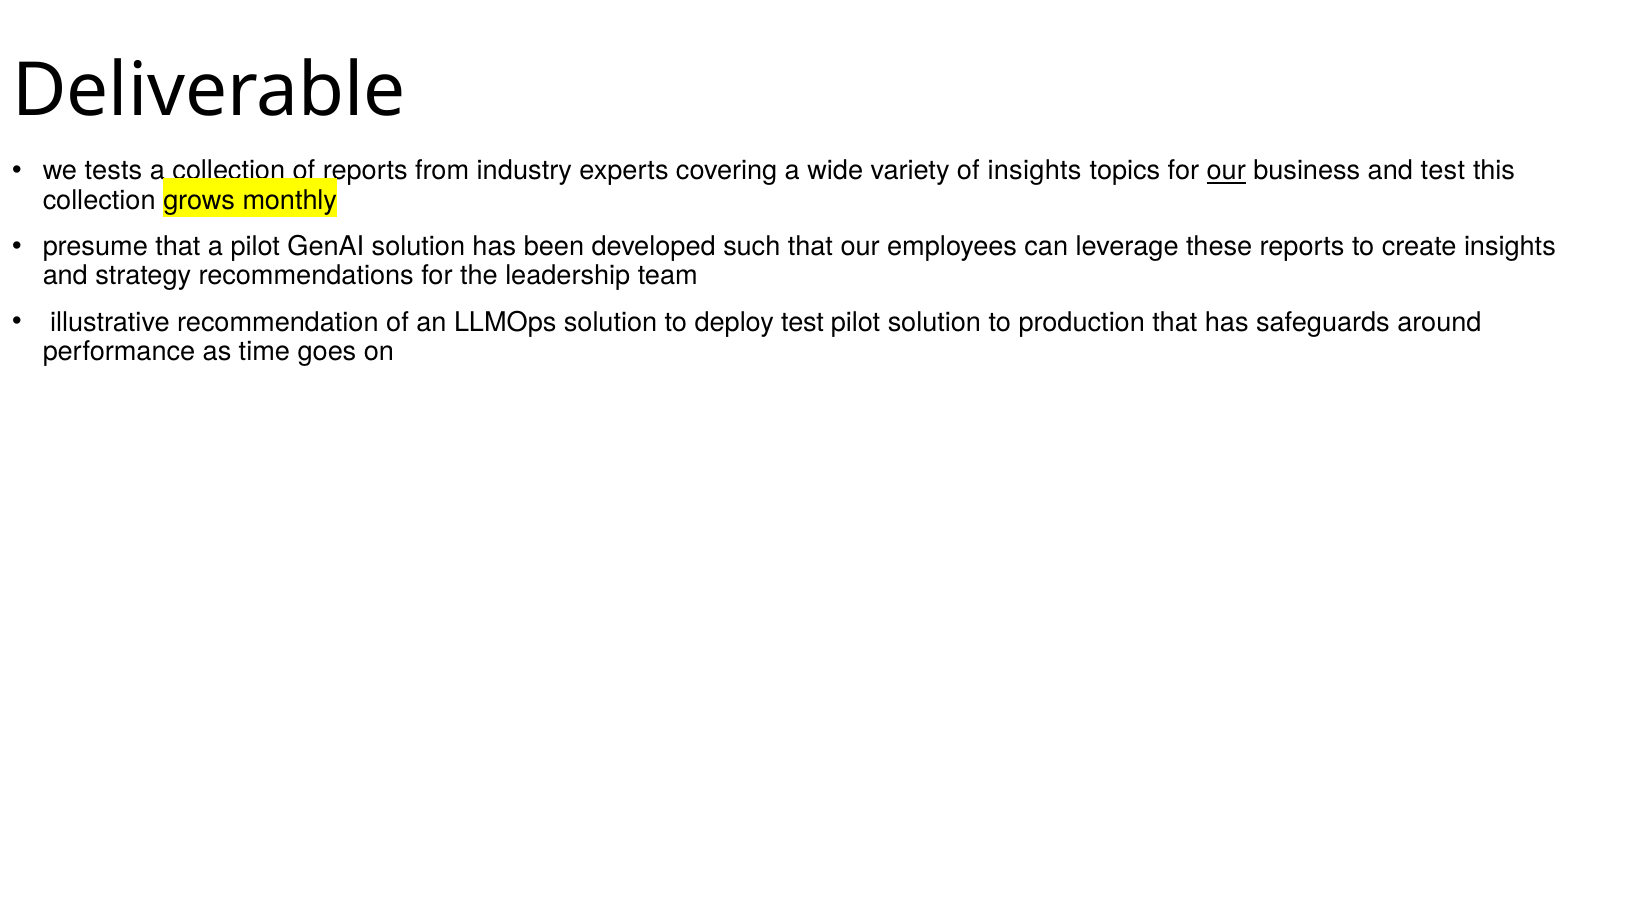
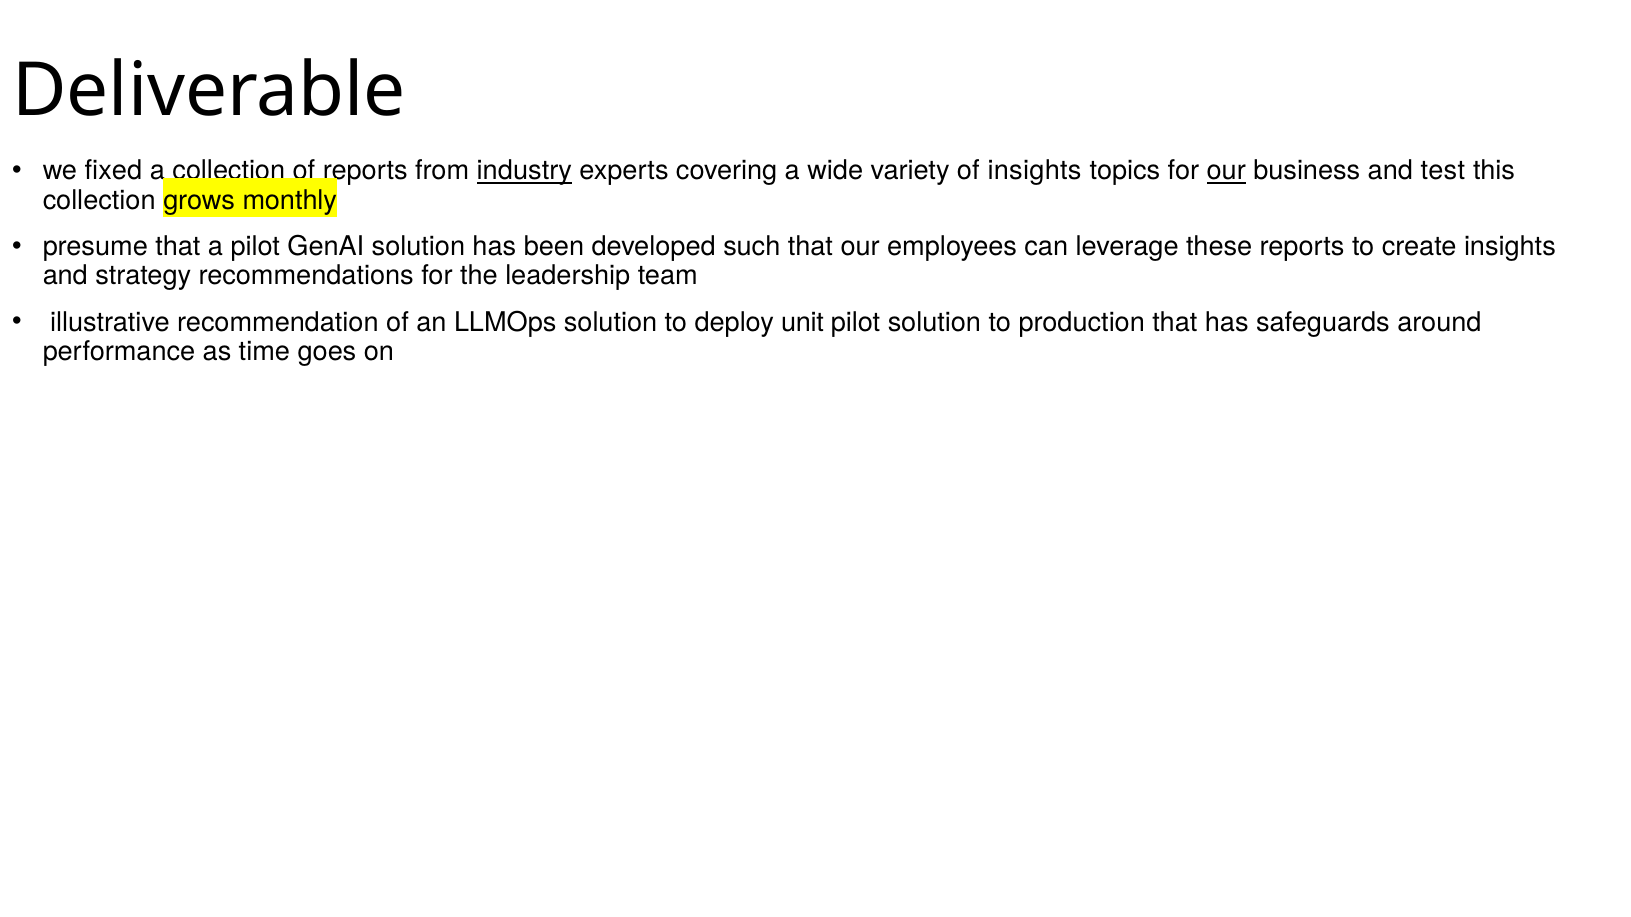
tests: tests -> fixed (113, 171)
industry underline: none -> present (524, 171)
deploy test: test -> unit (803, 322)
